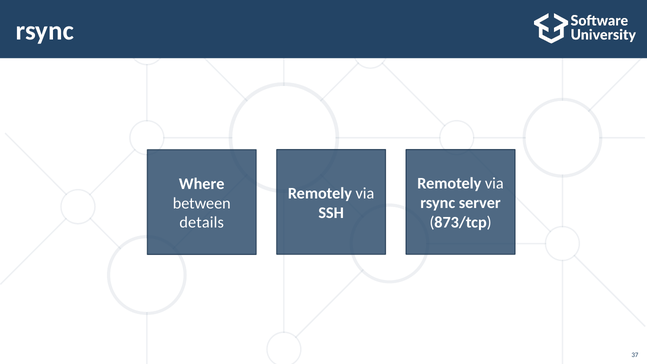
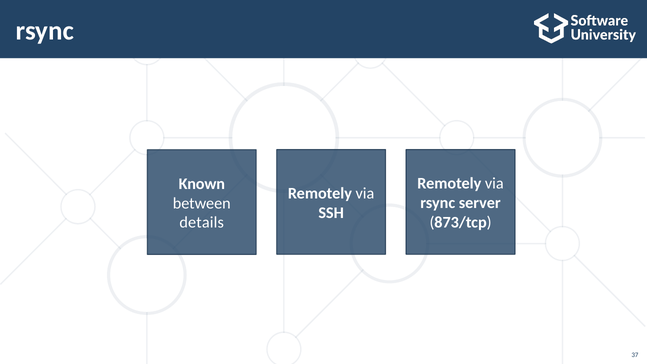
Where: Where -> Known (202, 184)
